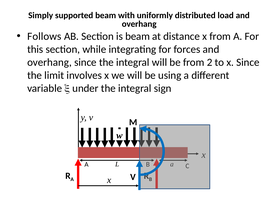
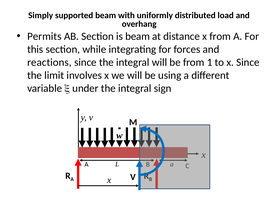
Follows: Follows -> Permits (44, 36)
overhang: overhang -> reactions (49, 62)
2: 2 -> 1 (210, 62)
